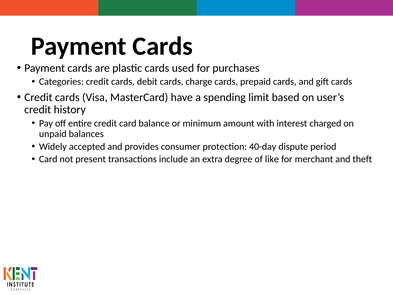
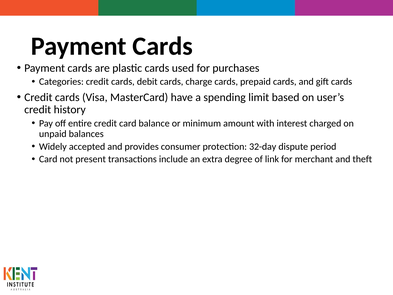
40-day: 40-day -> 32-day (263, 146)
like: like -> link (272, 159)
